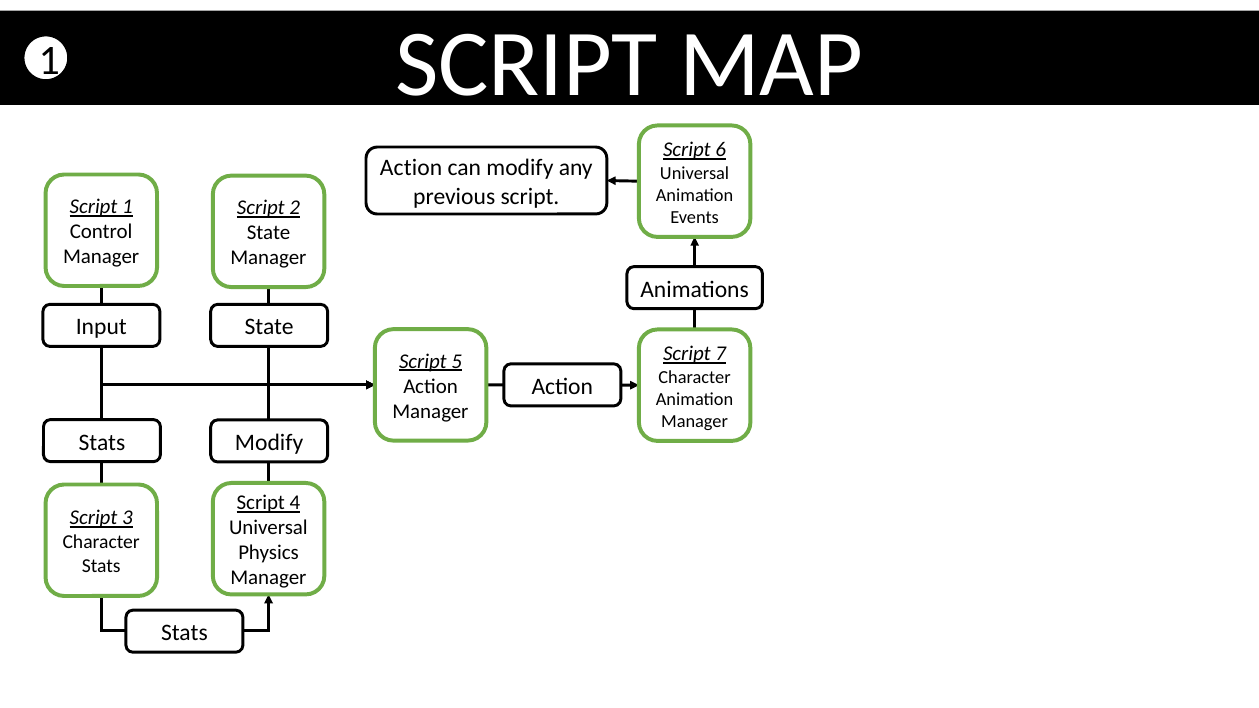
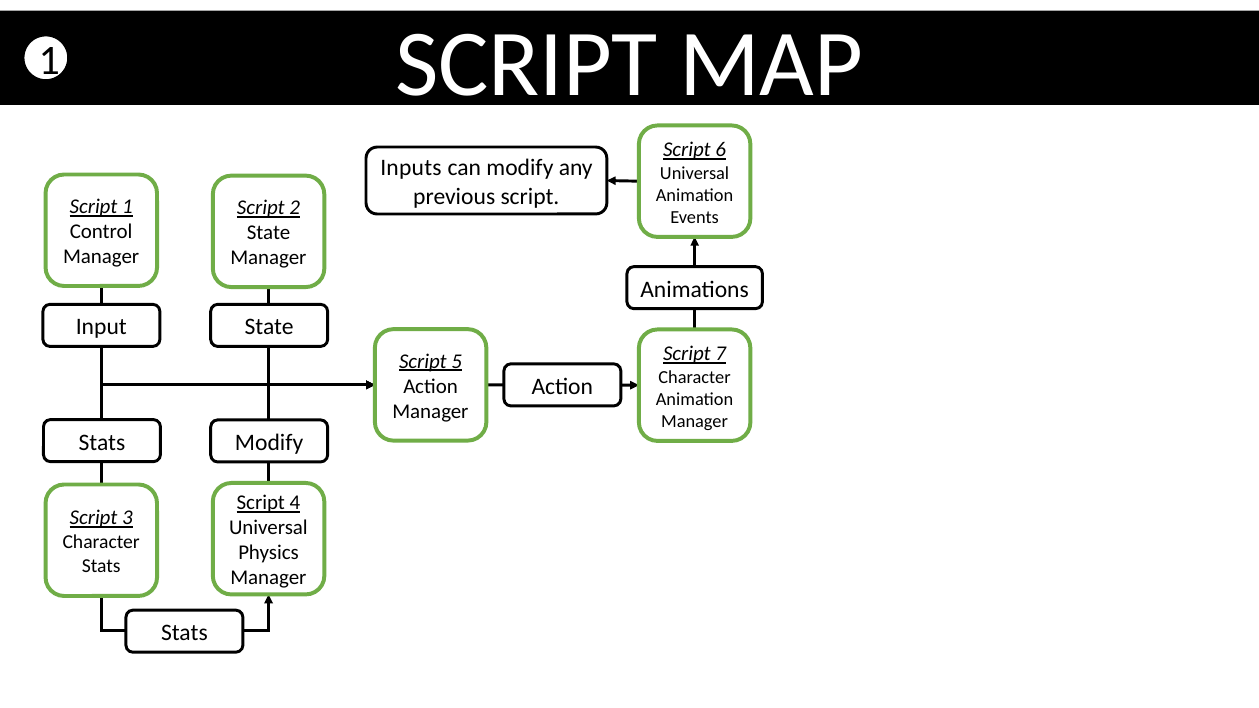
Action: Action -> Inputs (411, 168)
